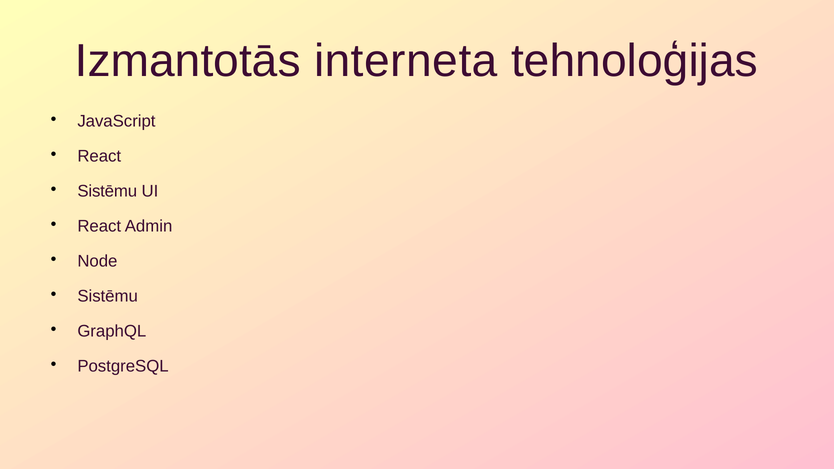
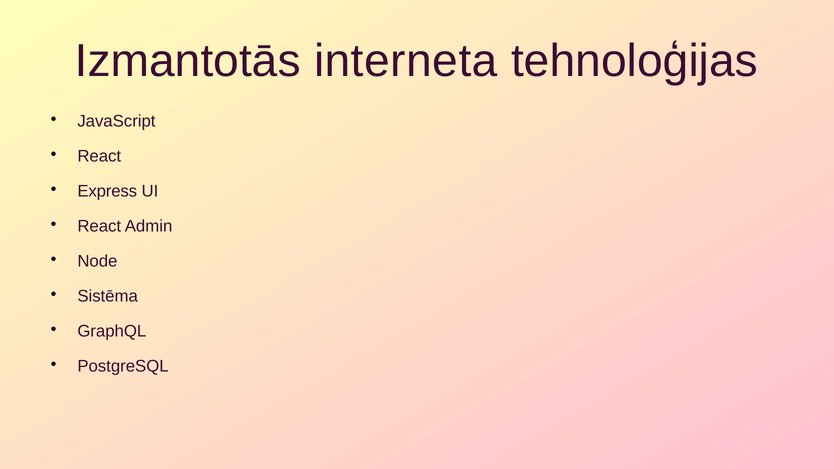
Sistēmu: Sistēmu -> Express (107, 191)
Sistēmu: Sistēmu -> Sistēma (108, 296)
